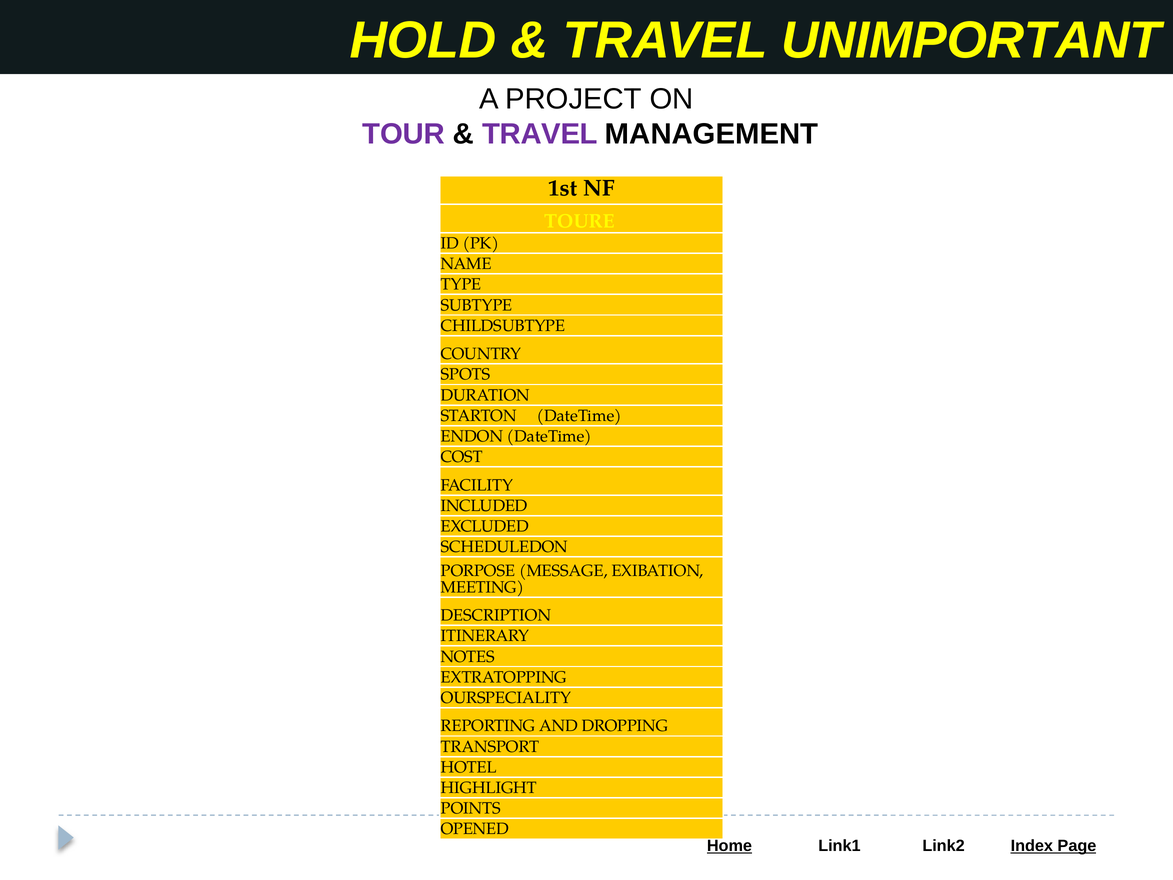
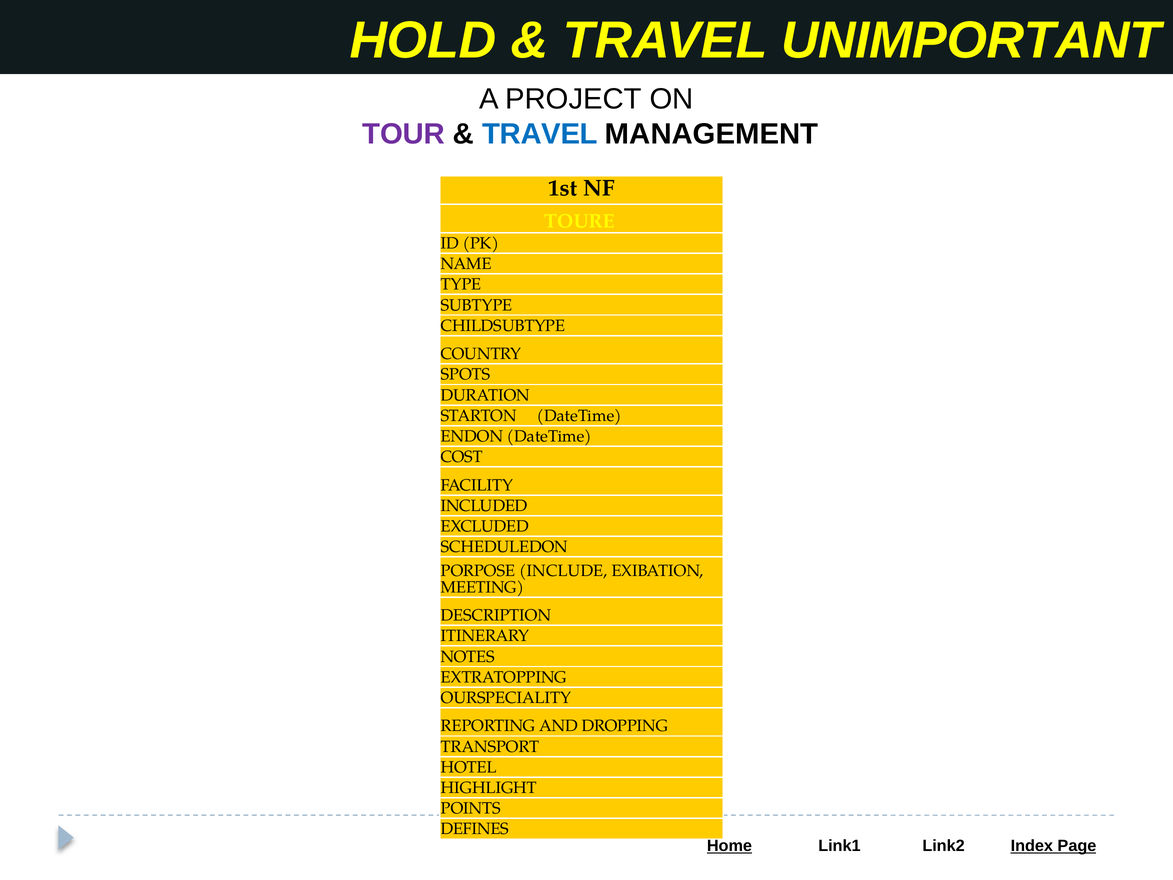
TRAVEL colour: purple -> blue (540, 134)
MESSAGE: MESSAGE -> INCLUDE (563, 571)
OPENED: OPENED -> DEFINES (475, 829)
